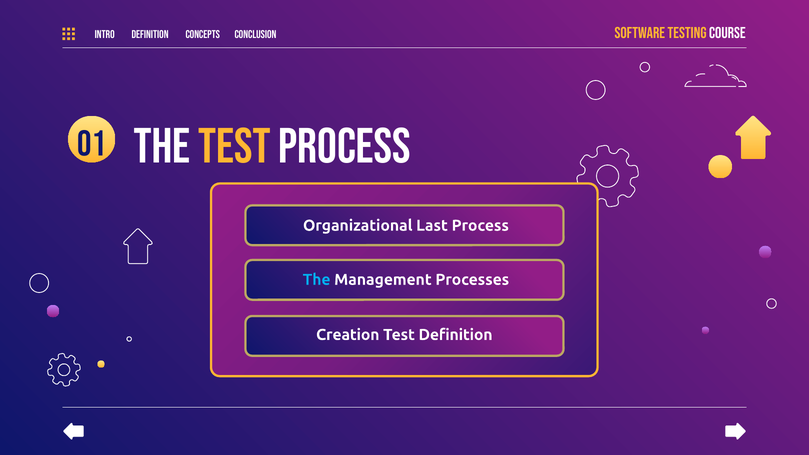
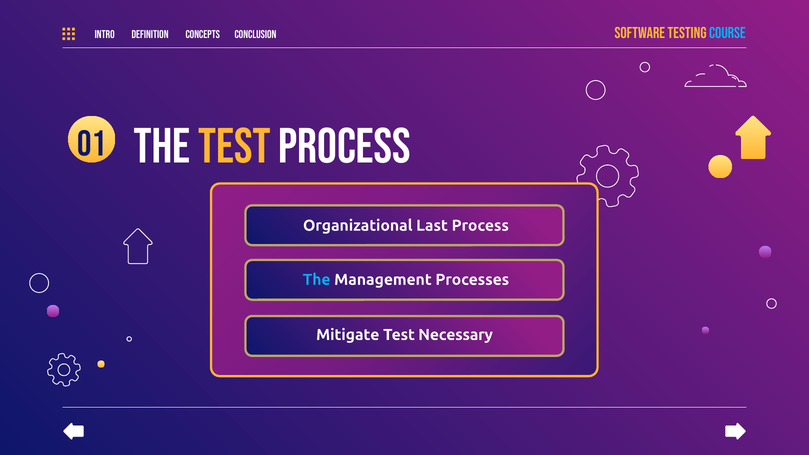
course colour: white -> light blue (727, 33)
Creation: Creation -> Mitigate (348, 335)
Test Definition: Definition -> Necessary (456, 335)
